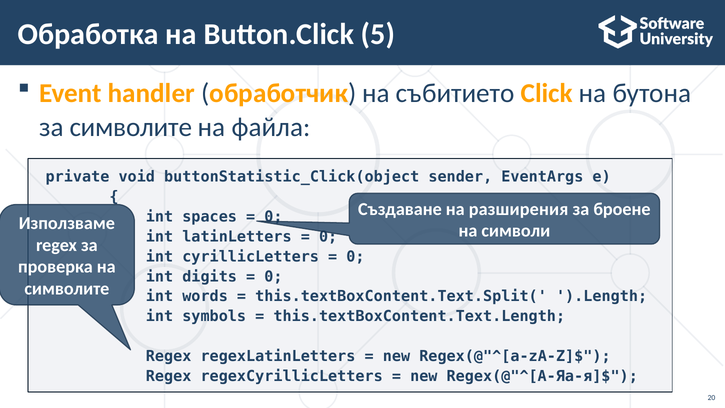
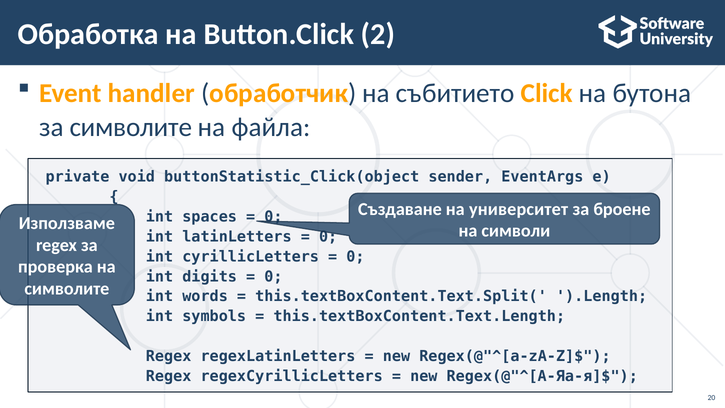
5: 5 -> 2 (378, 34)
разширения: разширения -> университет (519, 209)
